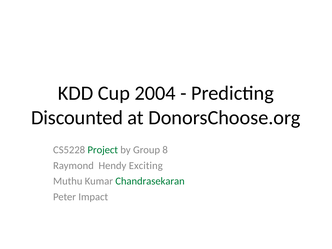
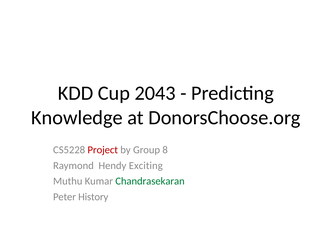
2004: 2004 -> 2043 (155, 93)
Discounted: Discounted -> Knowledge (77, 118)
Project colour: green -> red (103, 150)
Impact: Impact -> History (93, 197)
